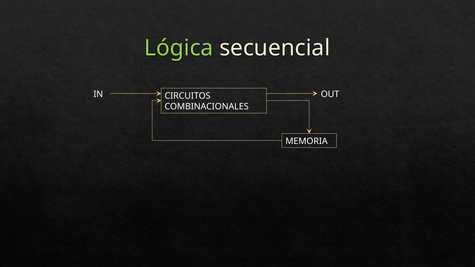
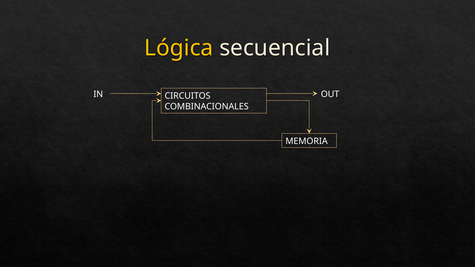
Lógica colour: light green -> yellow (179, 48)
